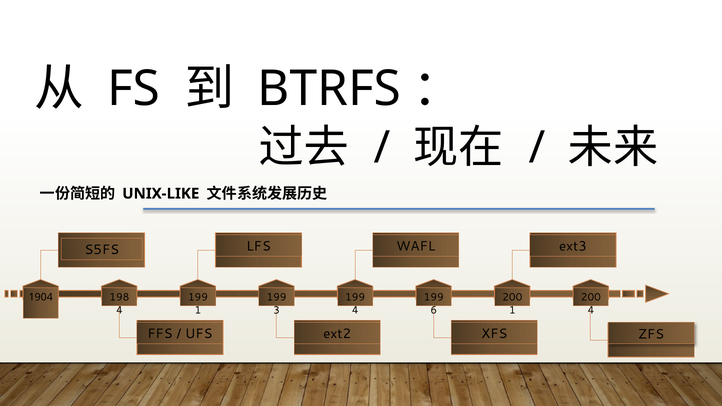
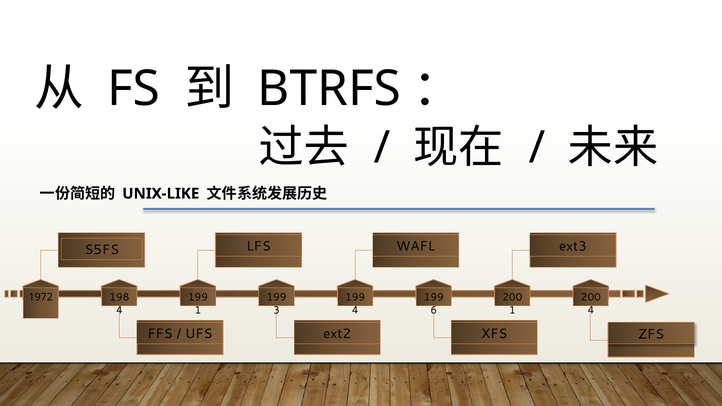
1904: 1904 -> 1972 (41, 297)
